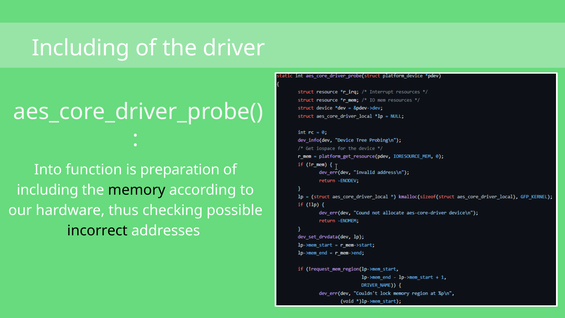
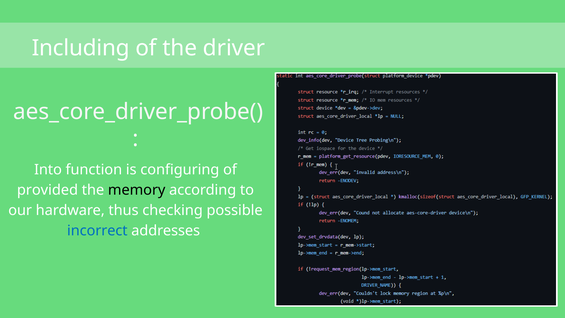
preparation: preparation -> configuring (180, 169)
including: including -> provided (47, 190)
incorrect colour: black -> blue (97, 230)
